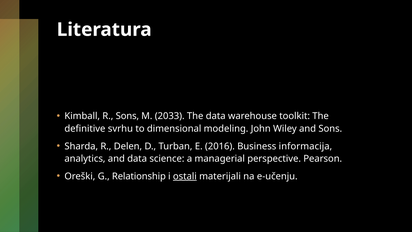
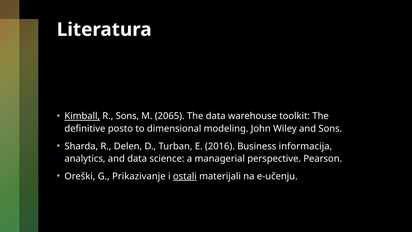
Kimball underline: none -> present (82, 116)
2033: 2033 -> 2065 (170, 116)
svrhu: svrhu -> posto (120, 129)
Relationship: Relationship -> Prikazivanje (139, 176)
